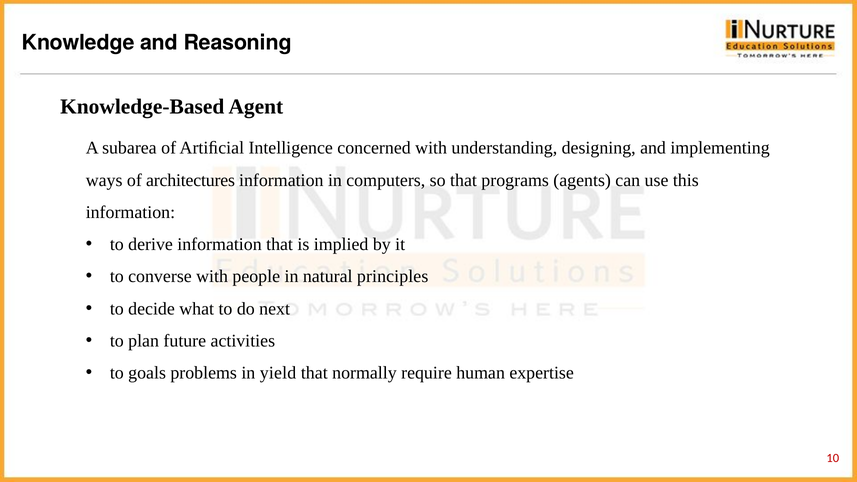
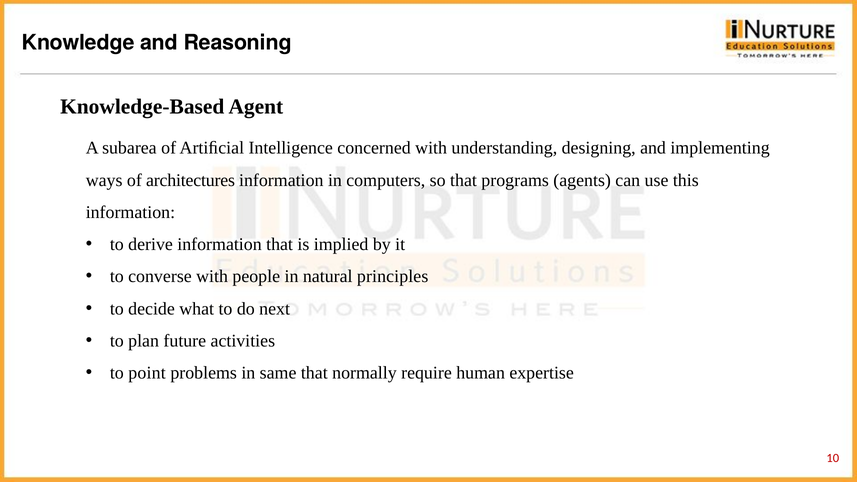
goals: goals -> point (147, 373)
yield: yield -> same (278, 373)
